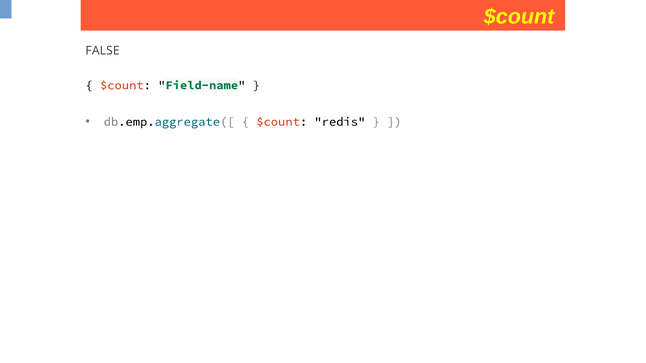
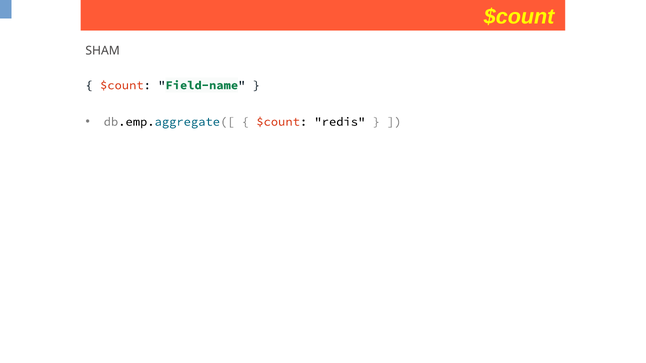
FALSE: FALSE -> SHAM (103, 51)
